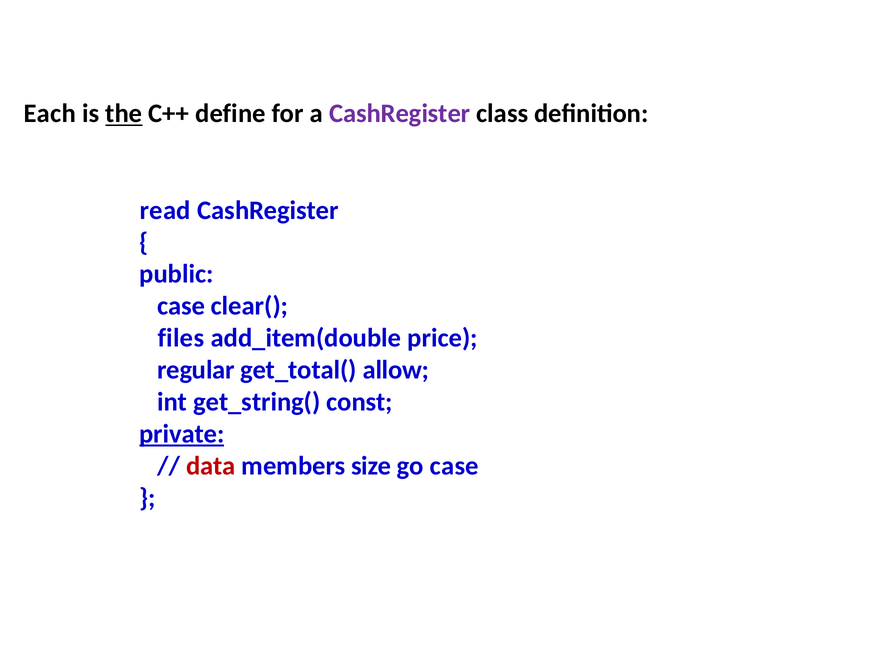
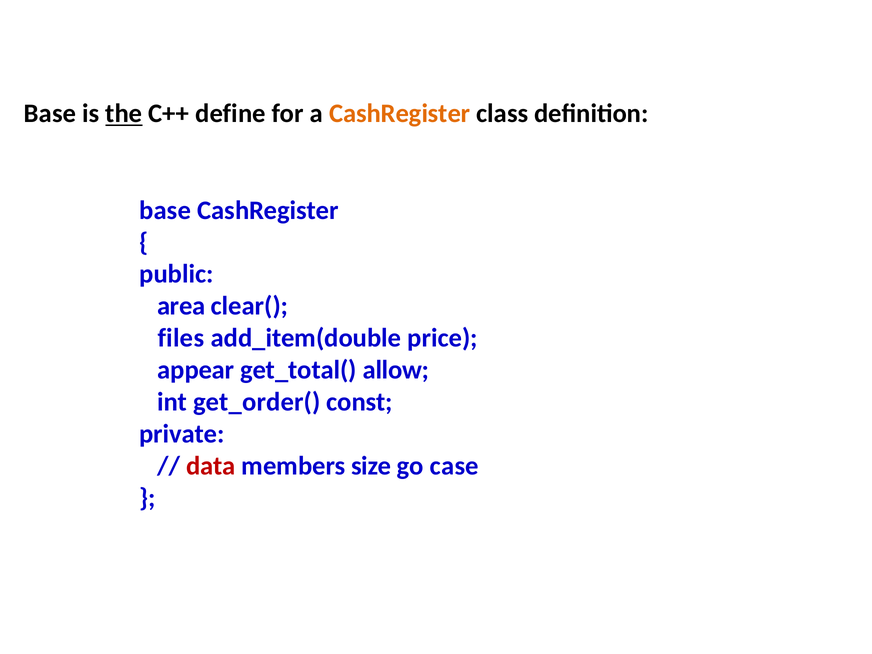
Each: Each -> Base (50, 114)
CashRegister colour: purple -> orange (400, 114)
read: read -> base (165, 210)
case: case -> area (181, 306)
regular: regular -> appear (196, 370)
get_string(: get_string( -> get_order( (257, 402)
private underline: present -> none (182, 434)
